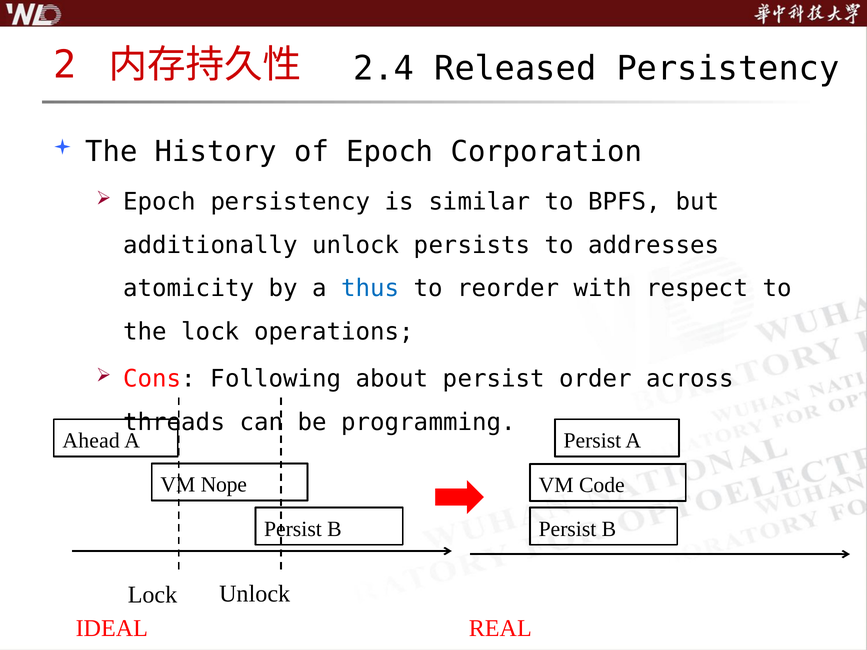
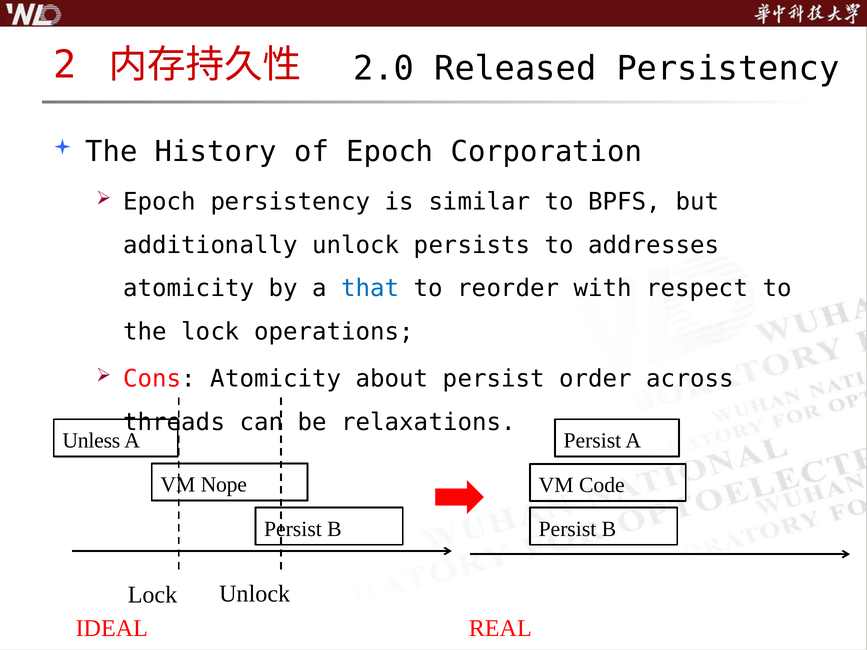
2.4: 2.4 -> 2.0 (384, 69)
thus: thus -> that (370, 288)
Cons Following: Following -> Atomicity (276, 379)
programming: programming -> relaxations (429, 423)
Ahead: Ahead -> Unless (91, 441)
